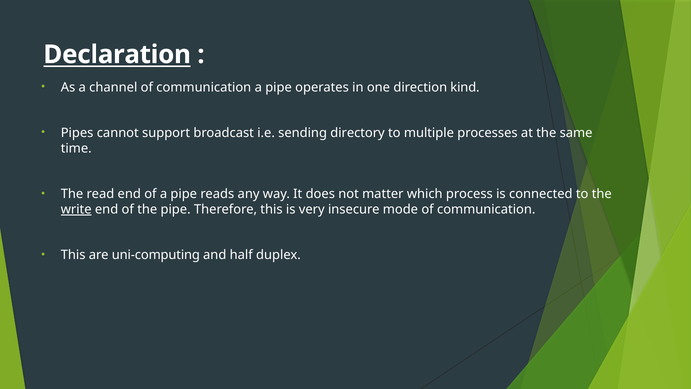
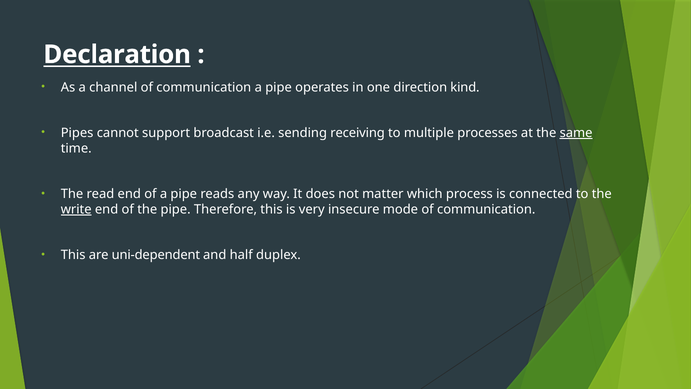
directory: directory -> receiving (358, 133)
same underline: none -> present (576, 133)
uni-computing: uni-computing -> uni-dependent (156, 255)
